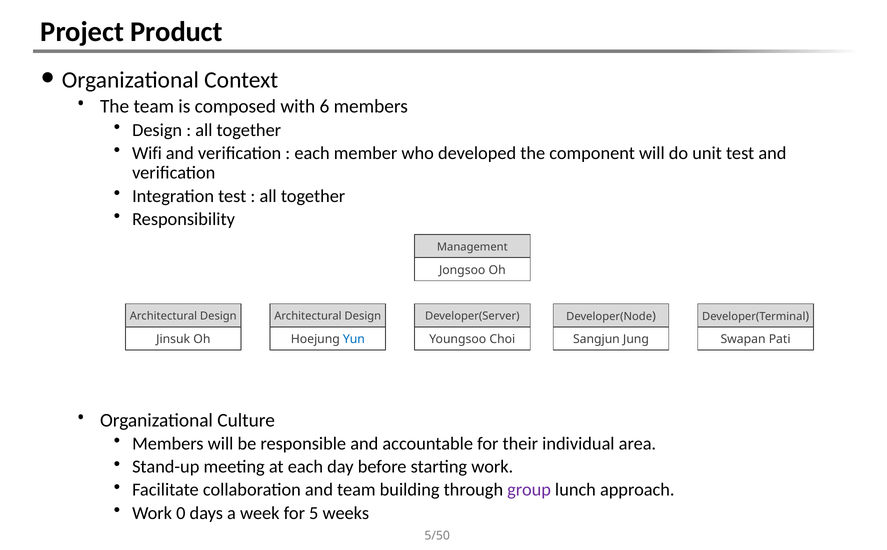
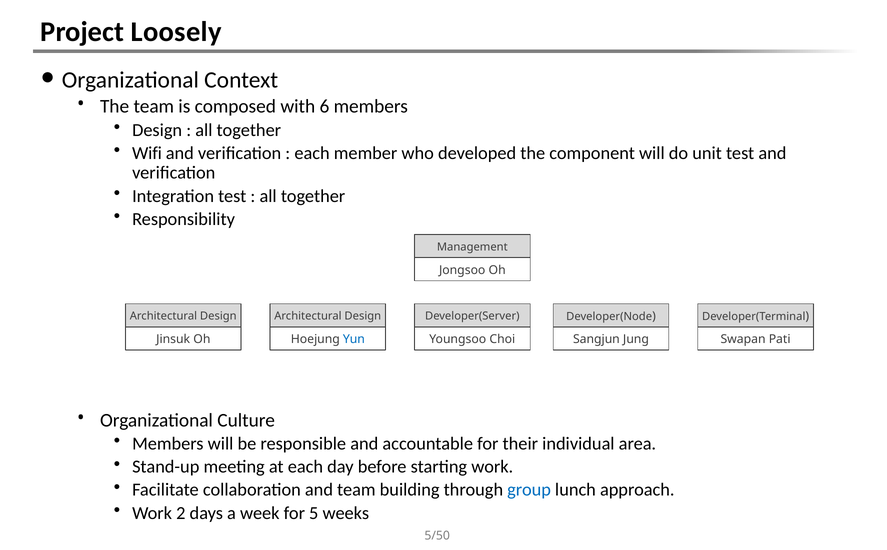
Product: Product -> Loosely (176, 32)
group colour: purple -> blue (529, 490)
0: 0 -> 2 (181, 514)
